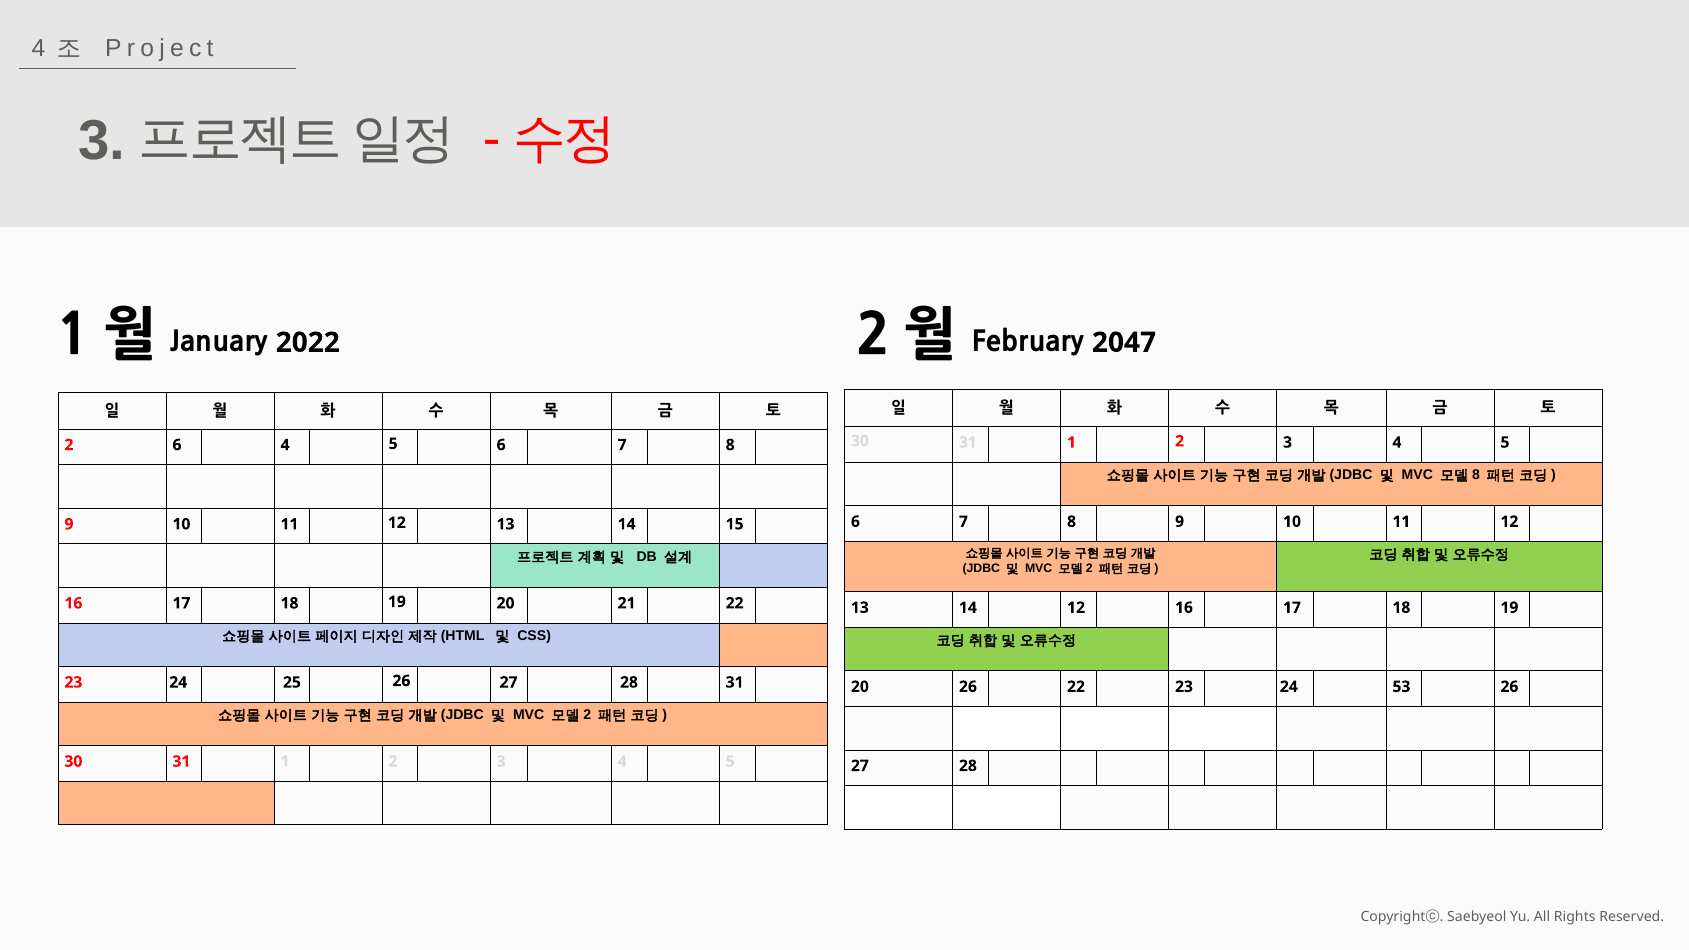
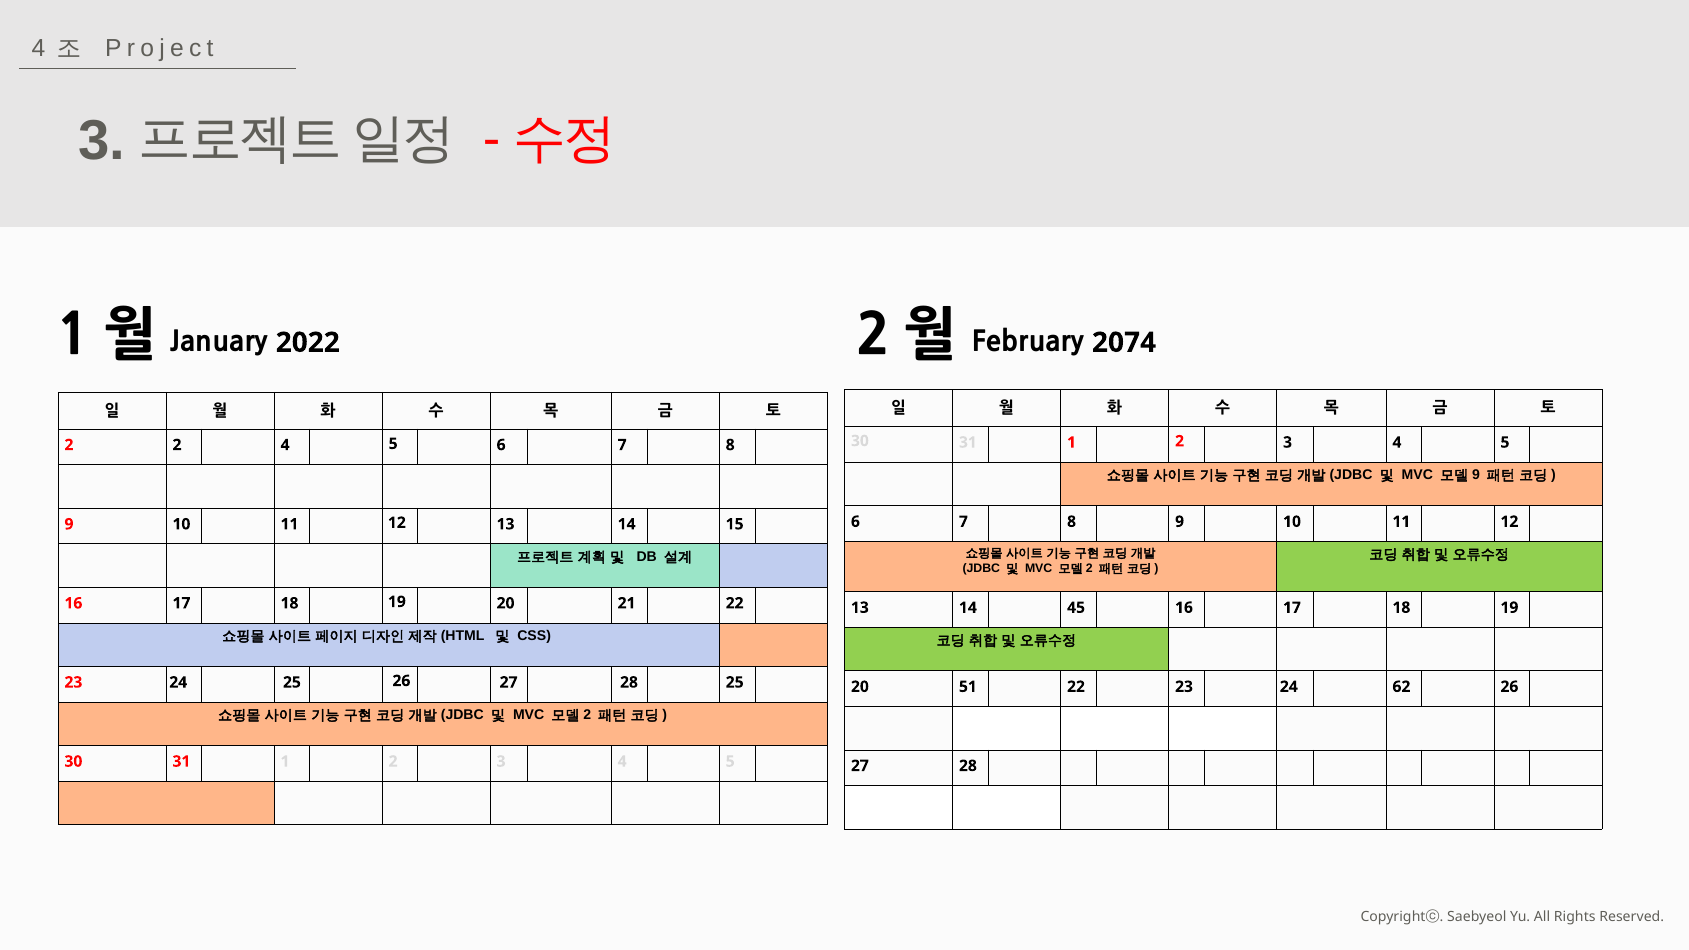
2047: 2047 -> 2074 (1124, 343)
2 6: 6 -> 2 (177, 445)
8: 8 -> 9 (1476, 475)
14 12: 12 -> 45 (1076, 608)
28 31: 31 -> 25 (735, 682)
20 26: 26 -> 51 (968, 687)
53: 53 -> 62 (1401, 687)
